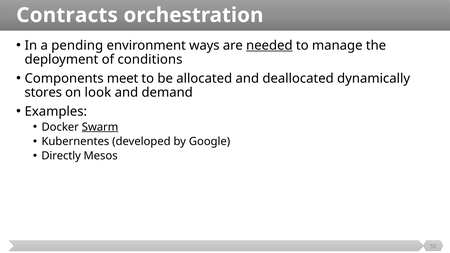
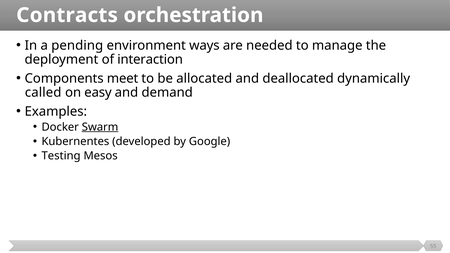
needed underline: present -> none (269, 45)
conditions: conditions -> interaction (150, 60)
stores: stores -> called (43, 93)
look: look -> easy (98, 93)
Directly: Directly -> Testing (61, 156)
